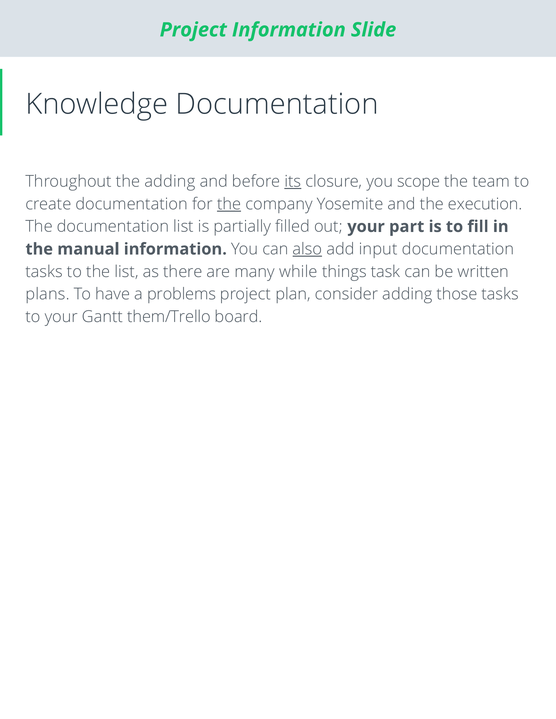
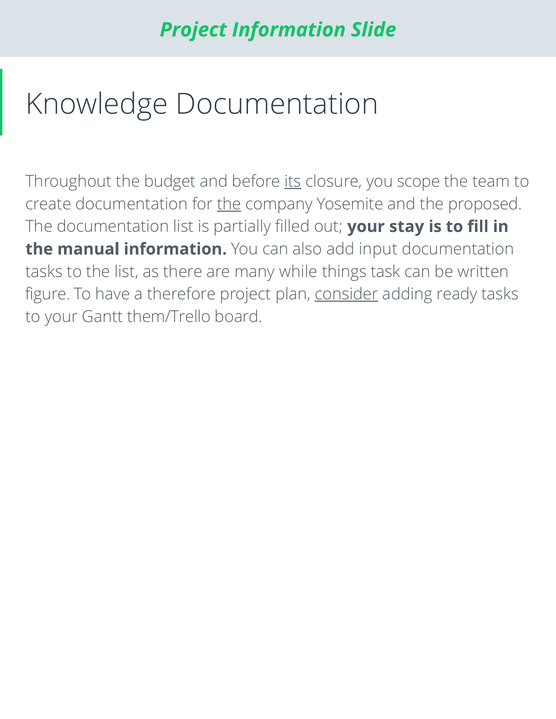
the adding: adding -> budget (170, 182)
execution: execution -> proposed (485, 204)
part: part -> stay (407, 227)
also underline: present -> none (307, 249)
plans: plans -> figure (48, 294)
problems: problems -> therefore (181, 294)
consider underline: none -> present (346, 294)
those: those -> ready (457, 294)
